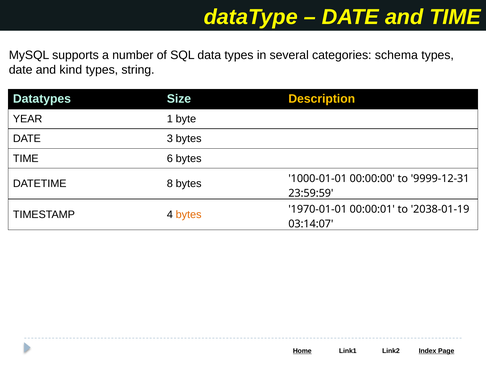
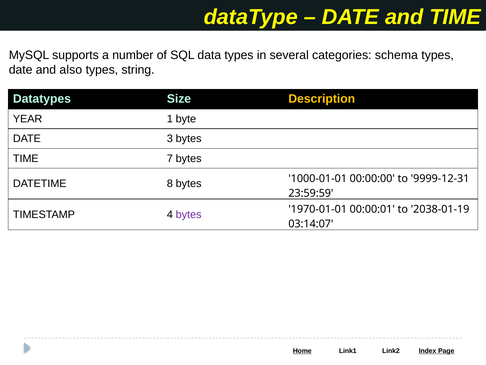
kind: kind -> also (71, 70)
6: 6 -> 7 (170, 158)
bytes colour: orange -> purple (189, 214)
